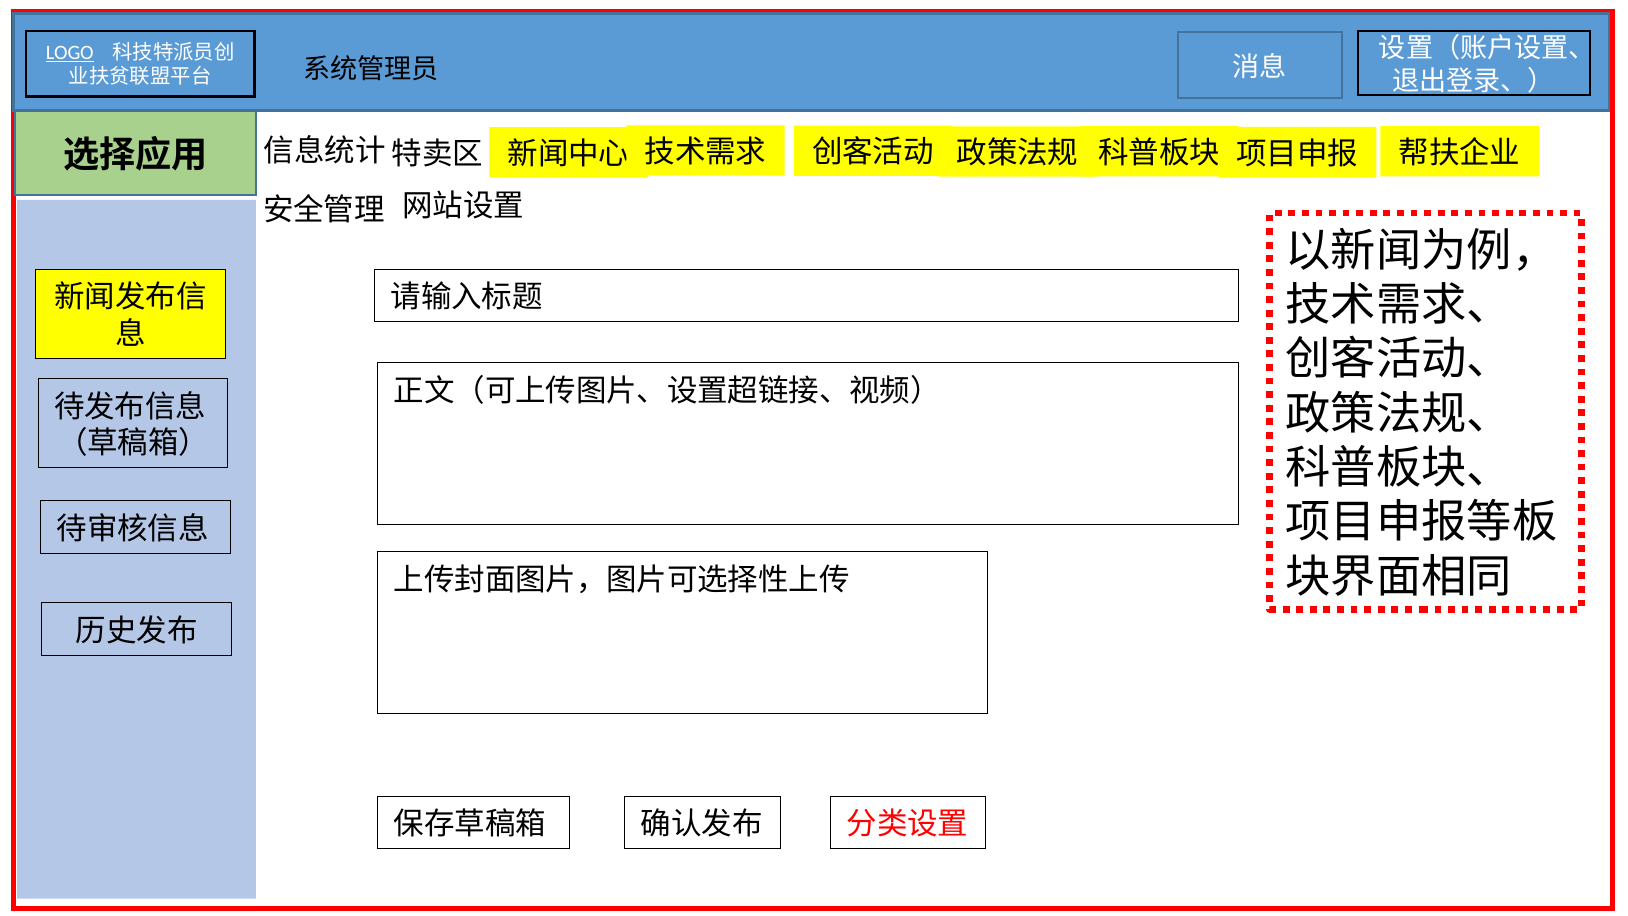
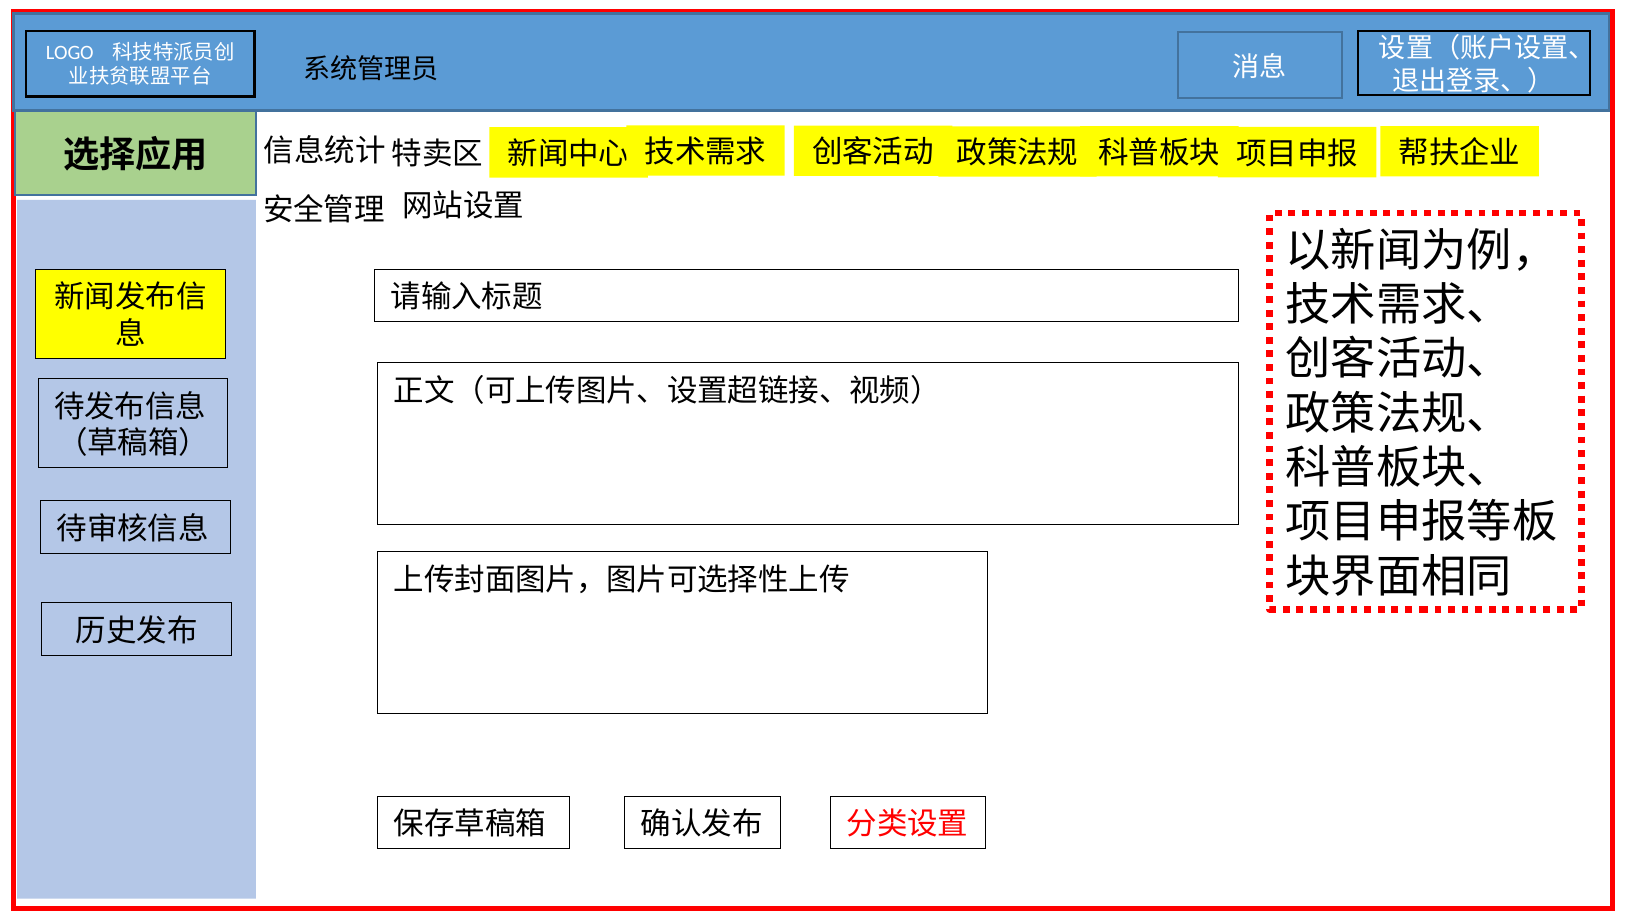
LOGO underline: present -> none (70, 53)
